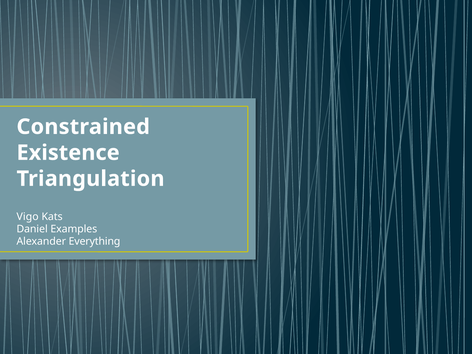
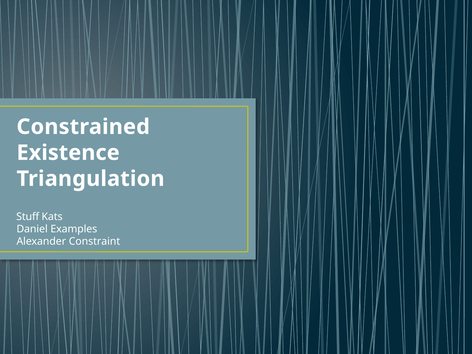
Vigo: Vigo -> Stuff (28, 217)
Everything: Everything -> Constraint (94, 241)
